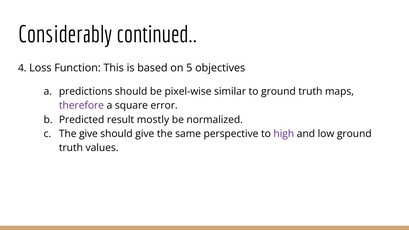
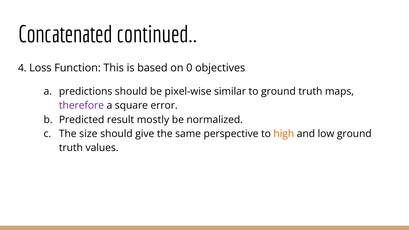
Considerably: Considerably -> Concatenated (65, 35)
5: 5 -> 0 (189, 68)
The give: give -> size (88, 134)
high colour: purple -> orange (284, 134)
